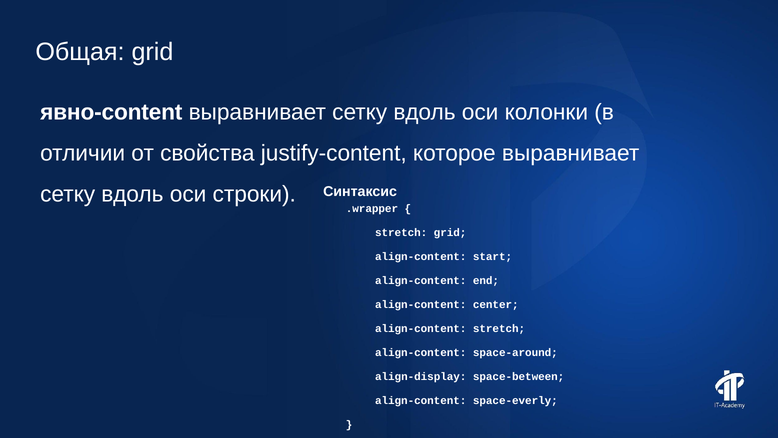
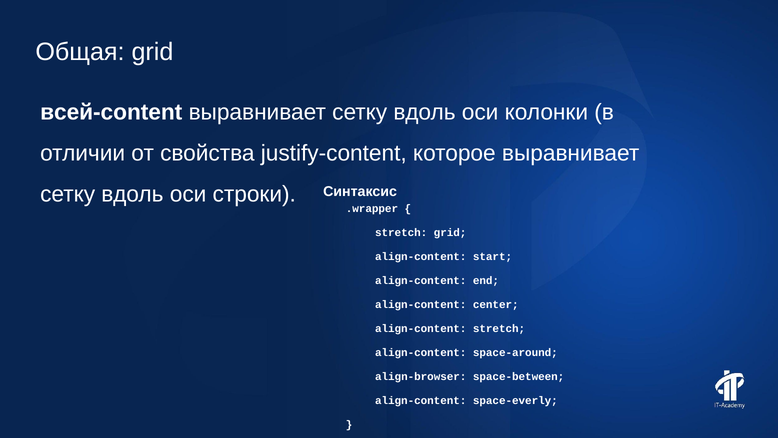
явно-content: явно-content -> всей-content (111, 112)
align-display: align-display -> align-browser (421, 376)
